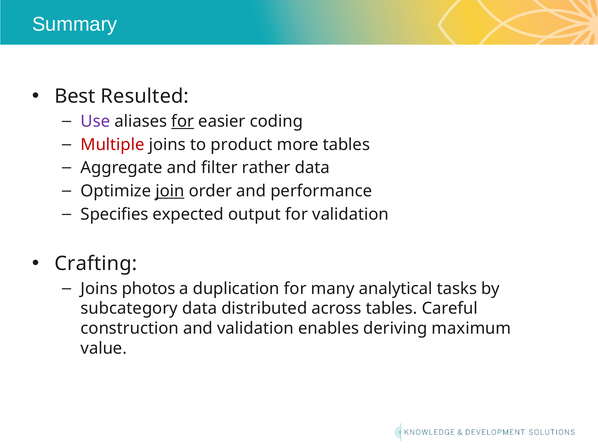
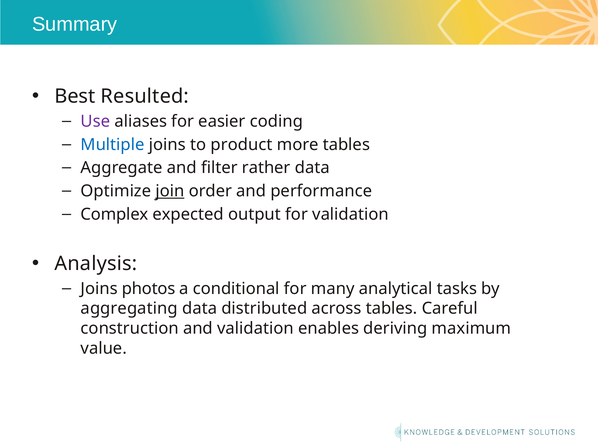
for underline: present -> none (183, 121)
Multiple colour: red -> blue (113, 145)
Specifies: Specifies -> Complex (115, 214)
Crafting: Crafting -> Analysis (96, 264)
duplication: duplication -> conditional (236, 289)
subcategory: subcategory -> aggregating (129, 309)
